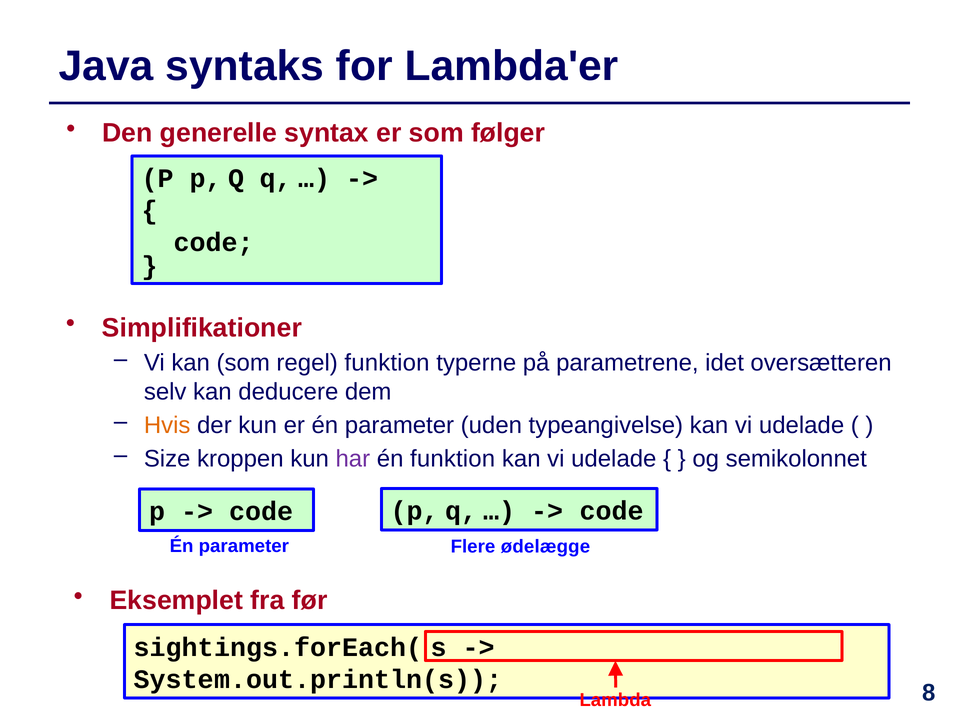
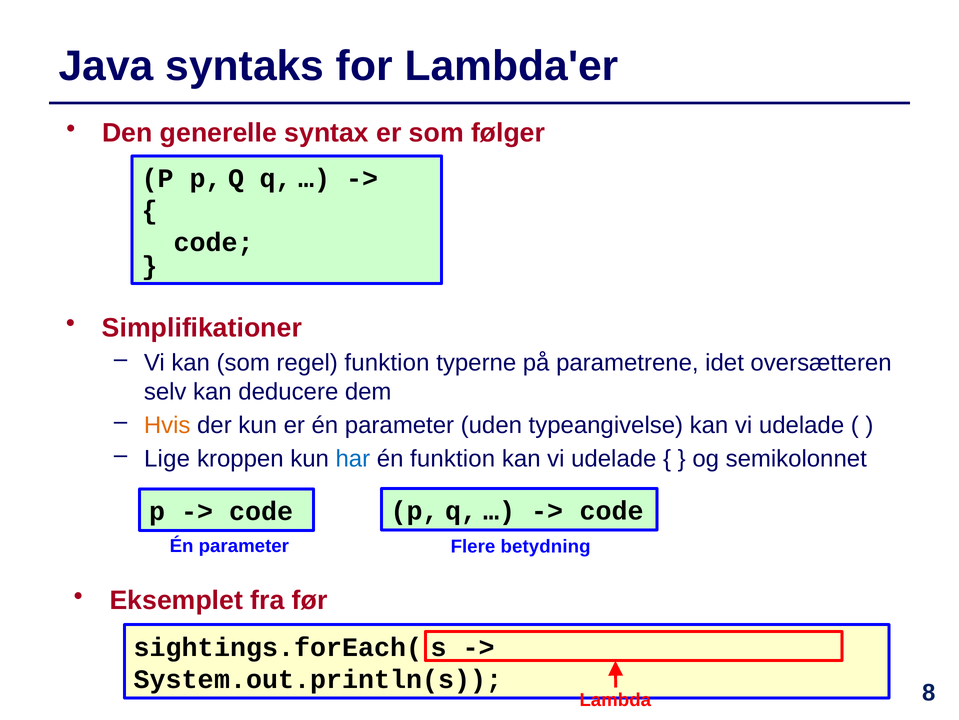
Size: Size -> Lige (167, 458)
har colour: purple -> blue (353, 458)
ødelægge: ødelægge -> betydning (546, 546)
